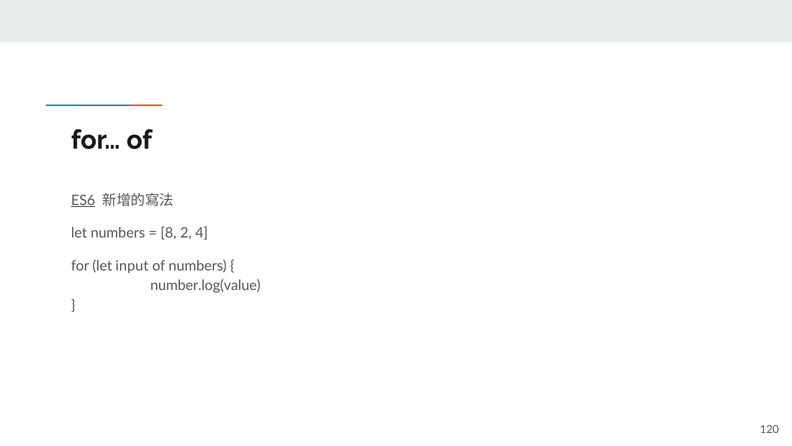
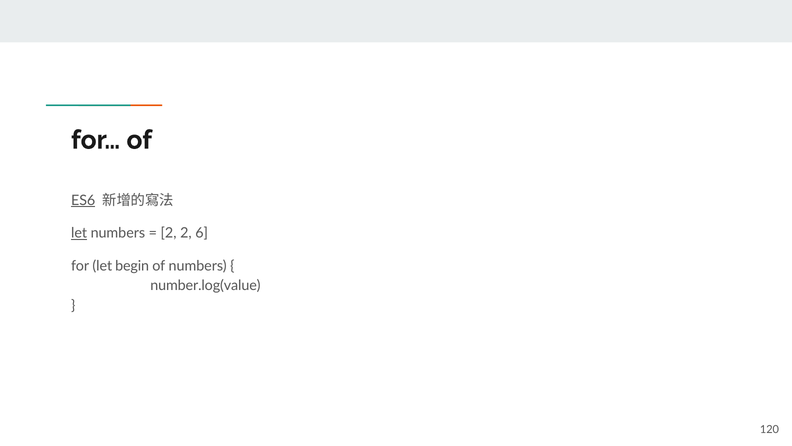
let underline: none -> present (79, 233)
8: 8 -> 2 (169, 233)
4: 4 -> 6 (202, 233)
input: input -> begin (132, 266)
